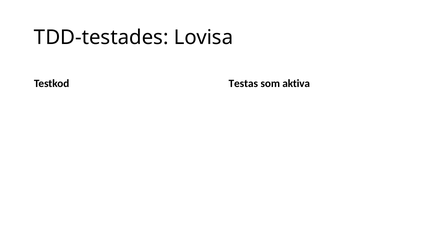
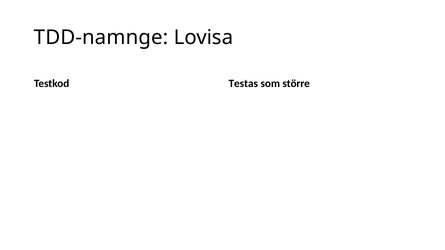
TDD-testades: TDD-testades -> TDD-namnge (101, 37)
aktiva: aktiva -> större (296, 84)
